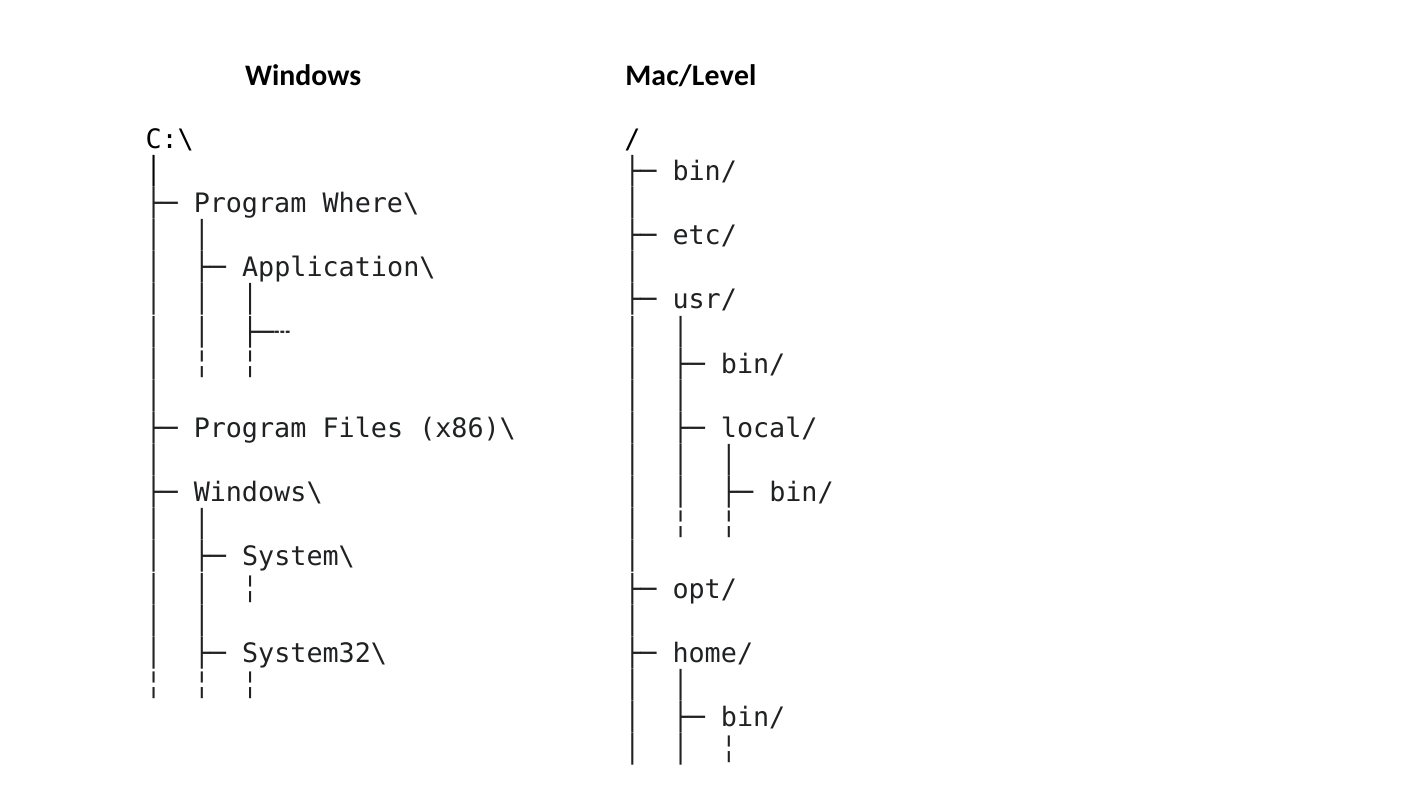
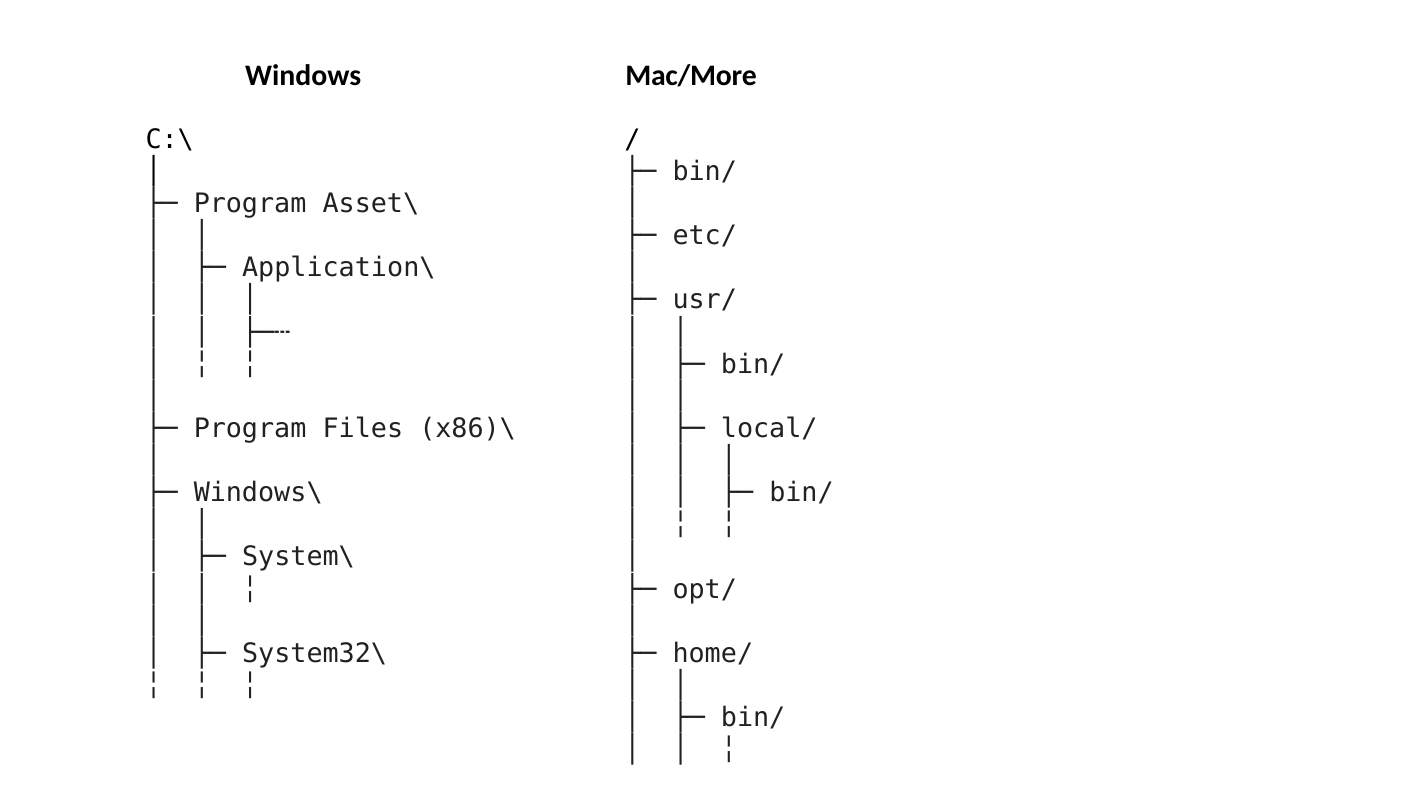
Mac/Level: Mac/Level -> Mac/More (691, 75)
Where\: Where\ -> Asset\ (371, 204)
